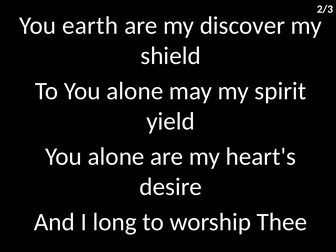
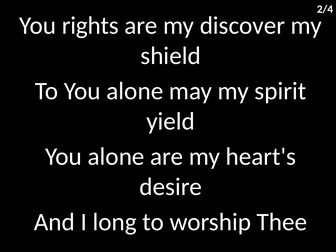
2/3: 2/3 -> 2/4 (325, 9)
earth: earth -> rights (90, 25)
